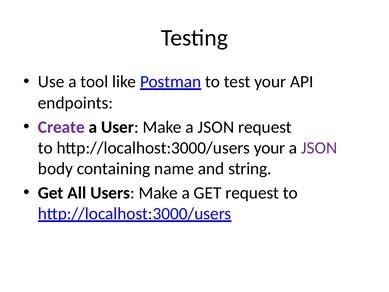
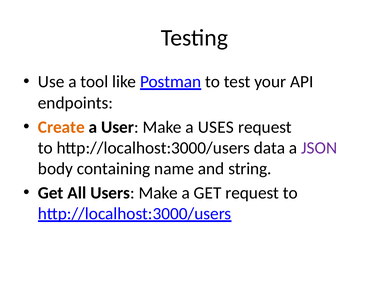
Create colour: purple -> orange (61, 127)
Make a JSON: JSON -> USES (216, 127)
http://localhost:3000/users your: your -> data (269, 148)
